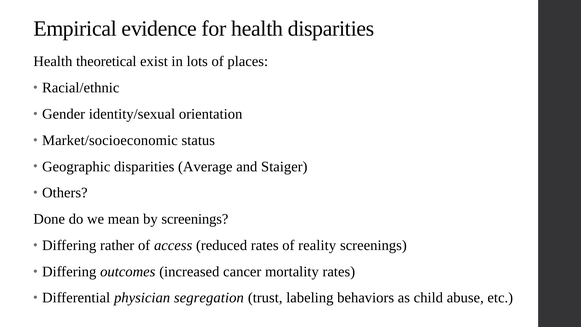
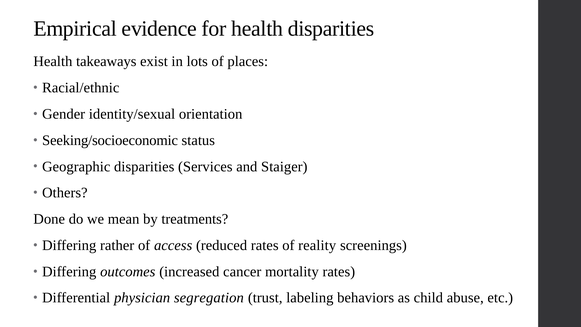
theoretical: theoretical -> takeaways (106, 61)
Market/socioeconomic: Market/socioeconomic -> Seeking/socioeconomic (110, 140)
Average: Average -> Services (205, 166)
by screenings: screenings -> treatments (195, 219)
